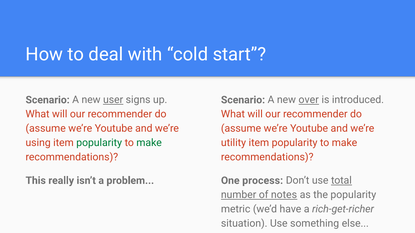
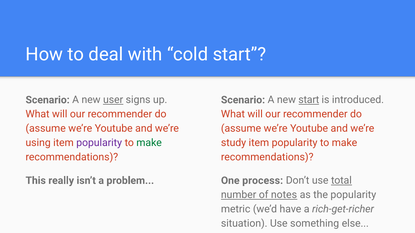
new over: over -> start (309, 100)
popularity colour: green -> purple (99, 143)
utility: utility -> study (234, 143)
